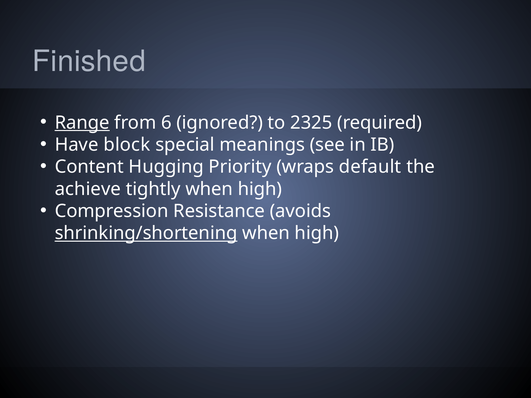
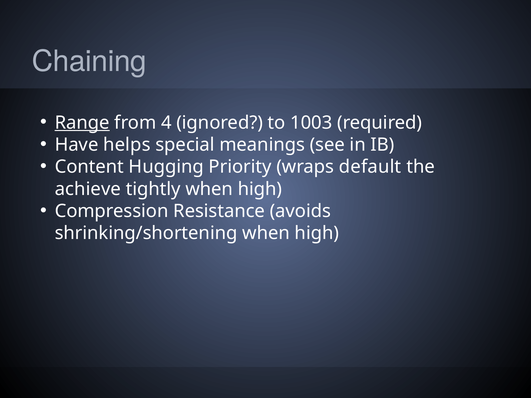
Finished: Finished -> Chaining (89, 61)
6: 6 -> 4 (166, 123)
2325: 2325 -> 1003 (311, 123)
block: block -> helps (127, 145)
shrinking/shortening underline: present -> none (146, 233)
